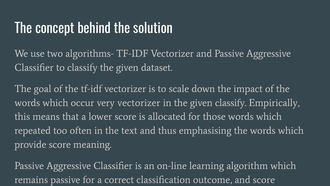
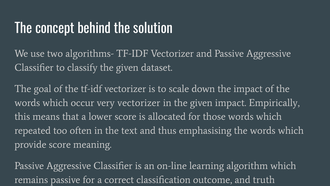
given classify: classify -> impact (231, 102)
and score: score -> truth (264, 179)
